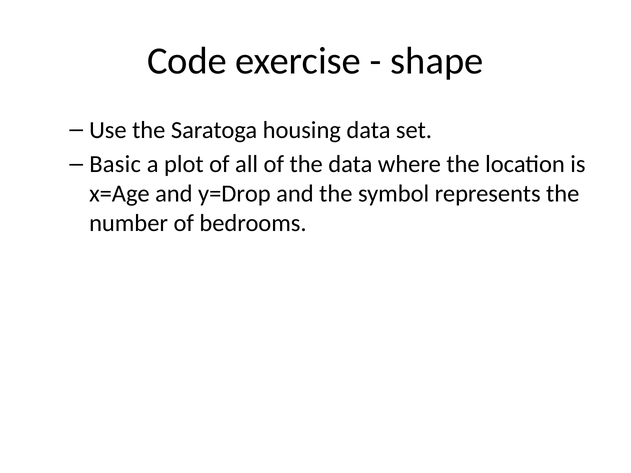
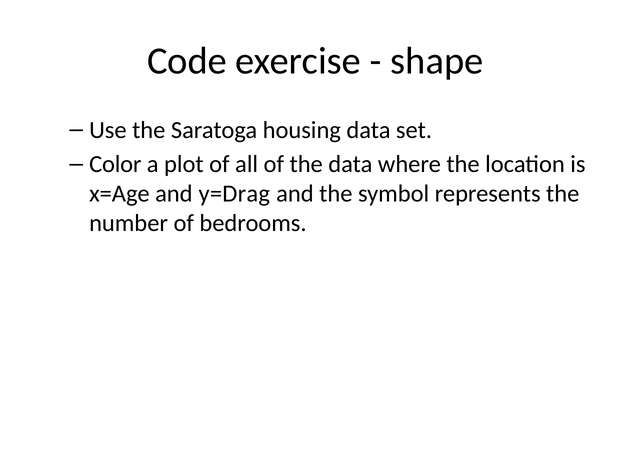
Basic: Basic -> Color (115, 164)
y=Drop: y=Drop -> y=Drag (234, 194)
